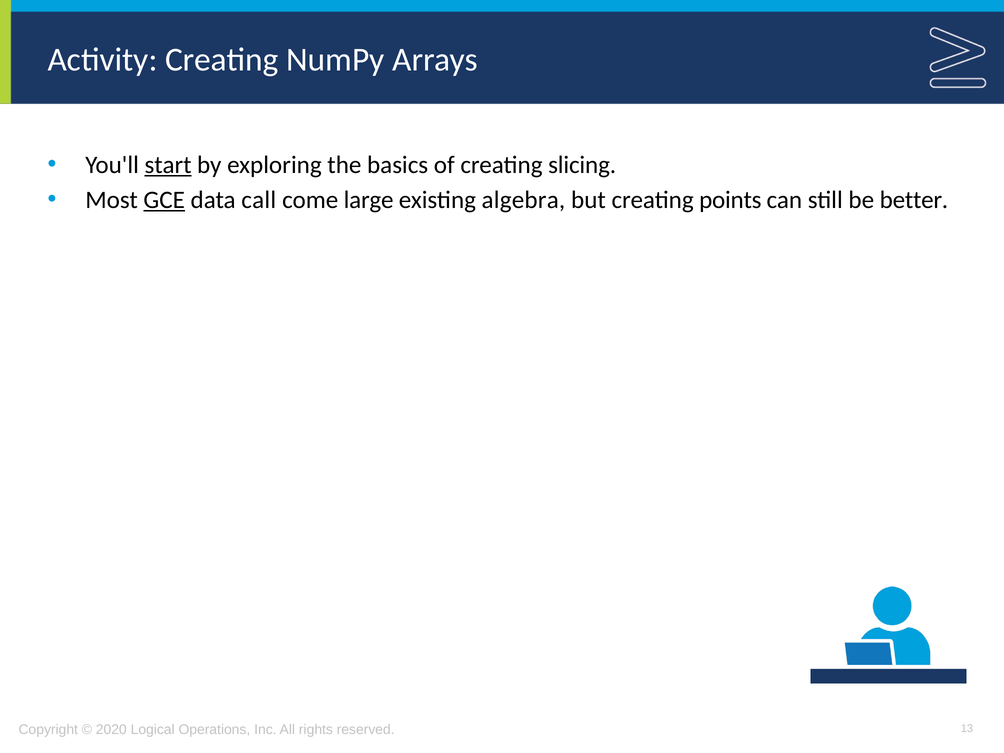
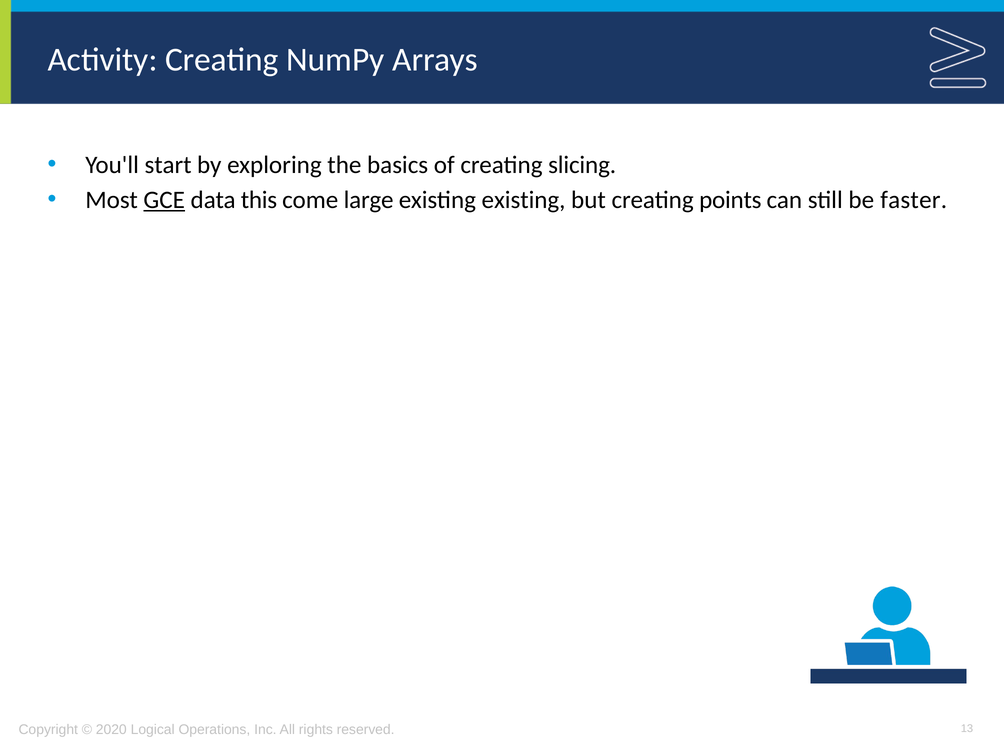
start underline: present -> none (168, 165)
call: call -> this (259, 200)
existing algebra: algebra -> existing (524, 200)
better: better -> faster (914, 200)
